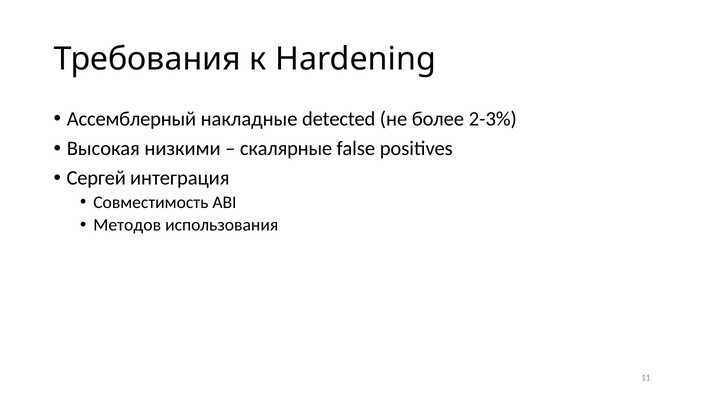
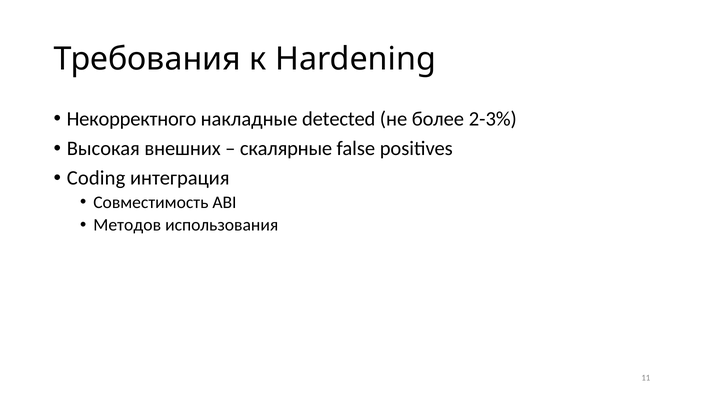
Ассемблерный: Ассемблерный -> Некорректного (132, 119)
низкими: низкими -> внешних (183, 149)
Сергей: Сергей -> Coding (96, 178)
